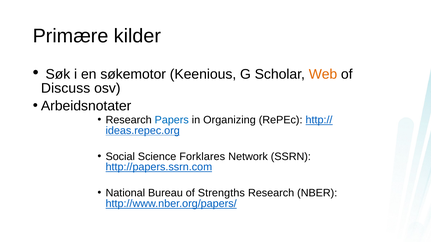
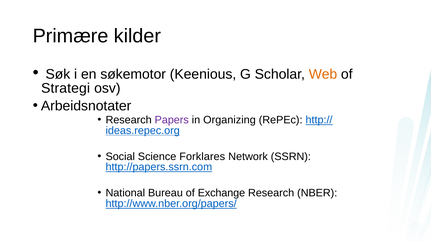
Discuss: Discuss -> Strategi (66, 89)
Papers colour: blue -> purple (172, 120)
Strengths: Strengths -> Exchange (221, 193)
